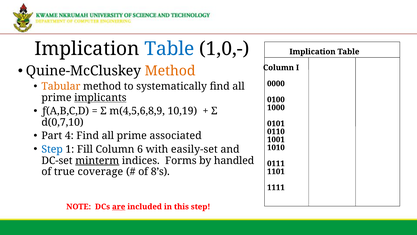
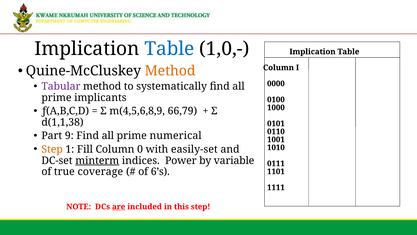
Tabular colour: orange -> purple (61, 86)
implicants underline: present -> none (100, 97)
10,19: 10,19 -> 66,79 (182, 111)
d(0,7,10: d(0,7,10 -> d(1,1,38 (62, 122)
4: 4 -> 9 (69, 136)
associated: associated -> numerical (176, 136)
Step colour: blue -> orange (52, 149)
6: 6 -> 0 (140, 149)
Forms: Forms -> Power (181, 160)
handled: handled -> variable (234, 160)
8’s: 8’s -> 6’s (160, 172)
